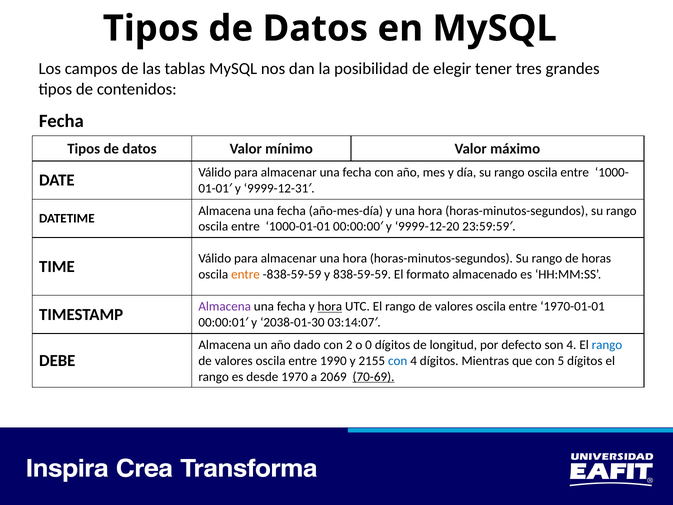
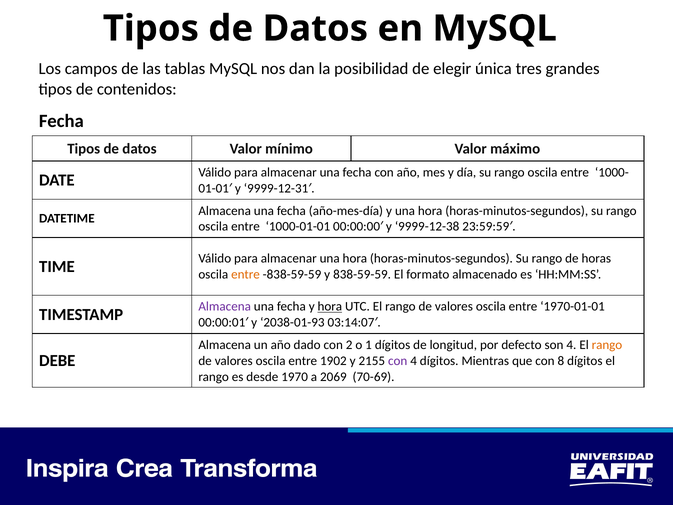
tener: tener -> única (493, 69)
9999-12-20: 9999-12-20 -> 9999-12-38 (427, 227)
2038-01-30: 2038-01-30 -> 2038-01-93 (292, 322)
0: 0 -> 1 (369, 345)
rango colour: blue -> orange (607, 345)
1990: 1990 -> 1902 (333, 361)
con colour: blue -> purple (398, 361)
5: 5 -> 8 (561, 361)
70-69 underline: present -> none (374, 377)
